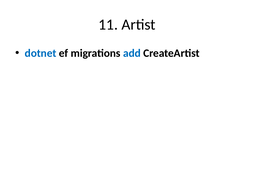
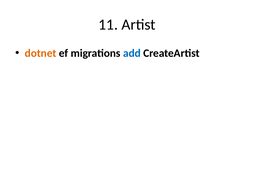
dotnet colour: blue -> orange (41, 53)
